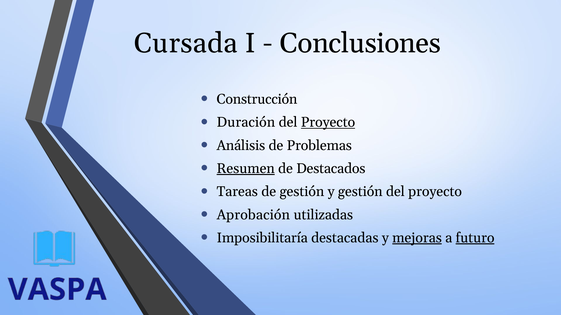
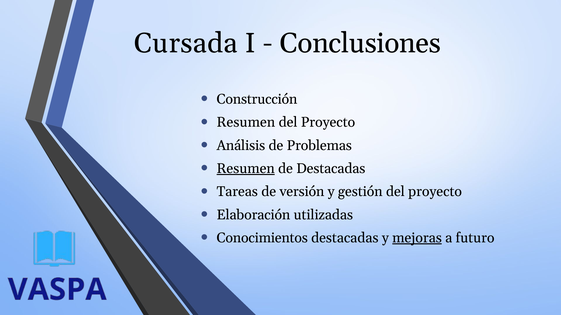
Duración: Duración -> Resumen (246, 123)
Proyecto underline: present -> none (328, 123)
de Destacados: Destacados -> Destacadas (331, 169)
de gestión: gestión -> versión (302, 192)
Aprobación: Aprobación -> Elaboración (253, 215)
Imposibilitaría: Imposibilitaría -> Conocimientos (262, 238)
futuro underline: present -> none (475, 238)
